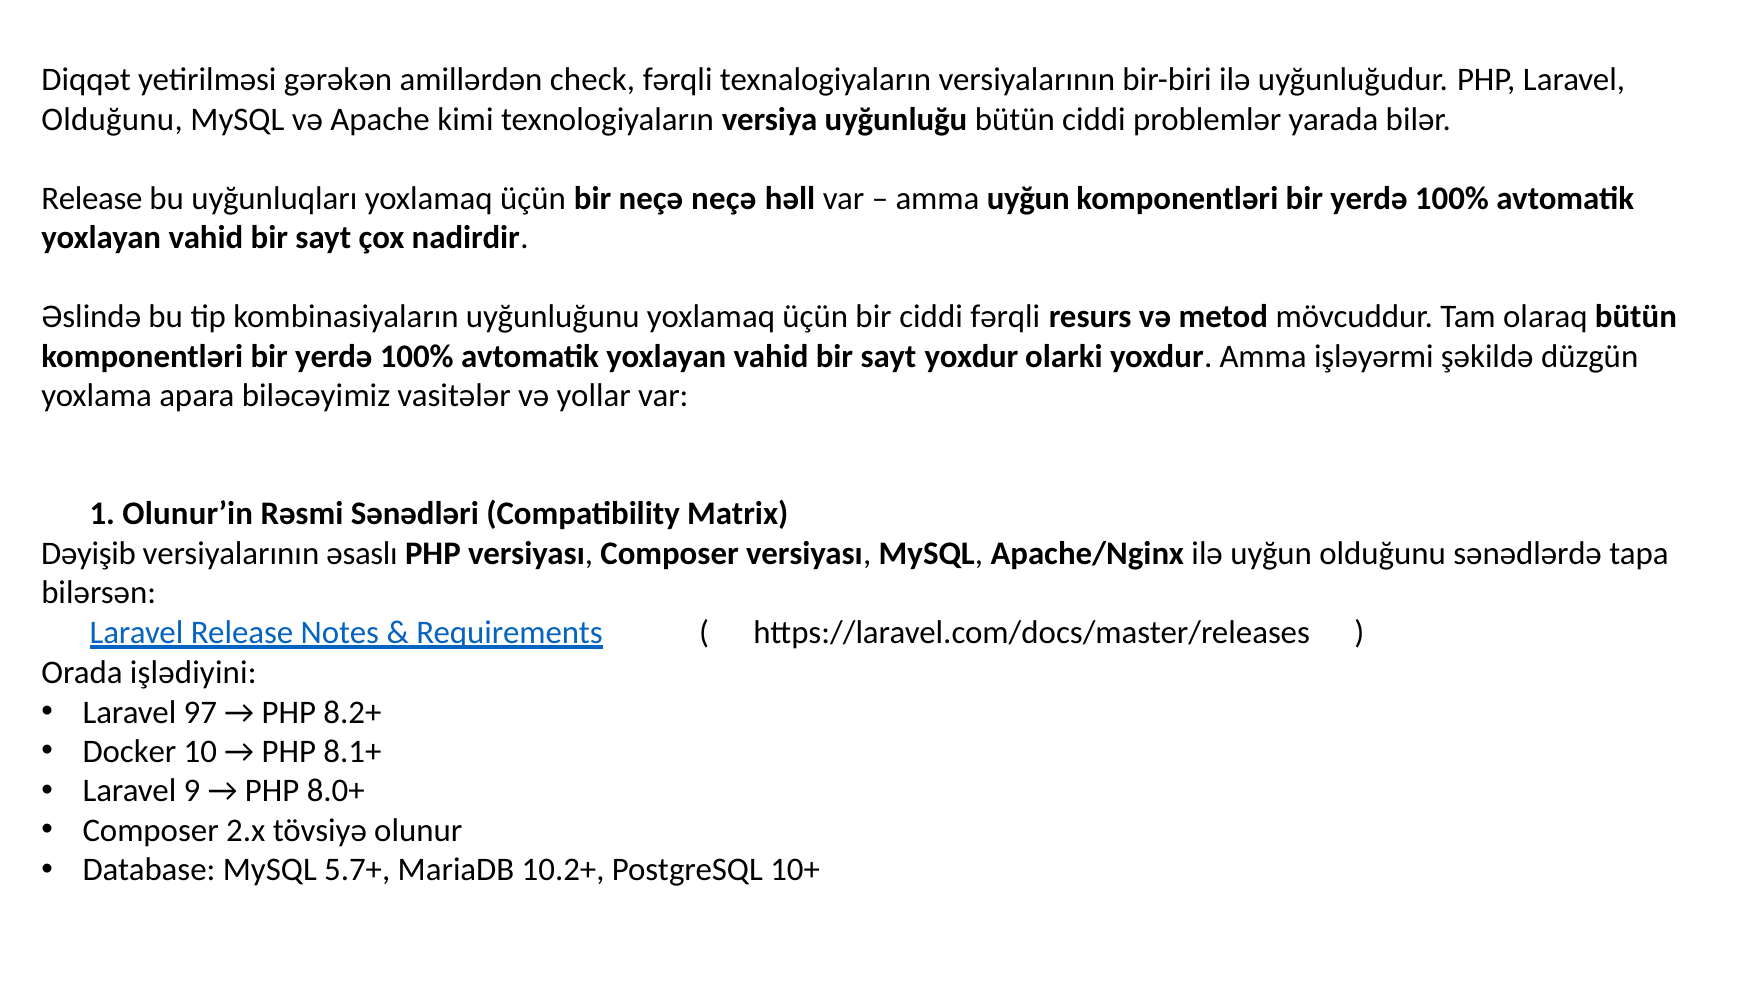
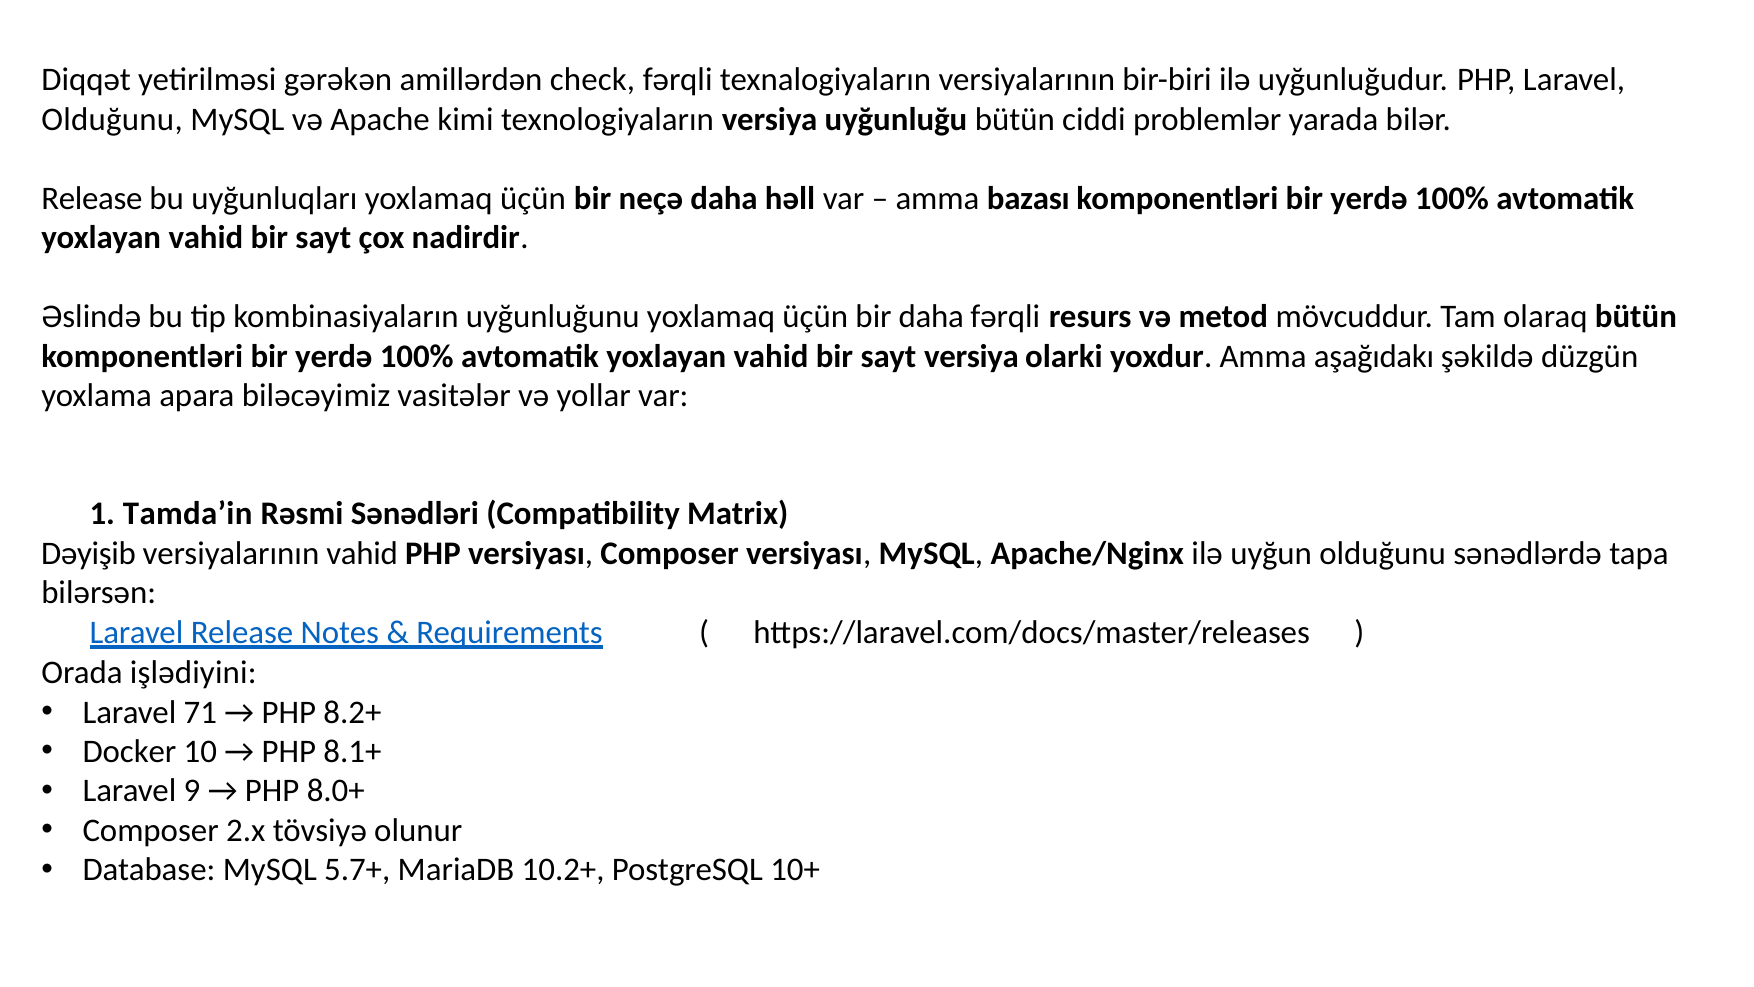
neçə neçə: neçə -> daha (724, 198)
amma uyğun: uyğun -> bazası (1028, 198)
bir ciddi: ciddi -> daha (931, 317)
sayt yoxdur: yoxdur -> versiya (971, 356)
işləyərmi: işləyərmi -> aşağıdakı (1374, 356)
Olunur’in: Olunur’in -> Tamda’in (188, 514)
versiyalarının əsaslı: əsaslı -> vahid (362, 553)
97: 97 -> 71 (200, 712)
